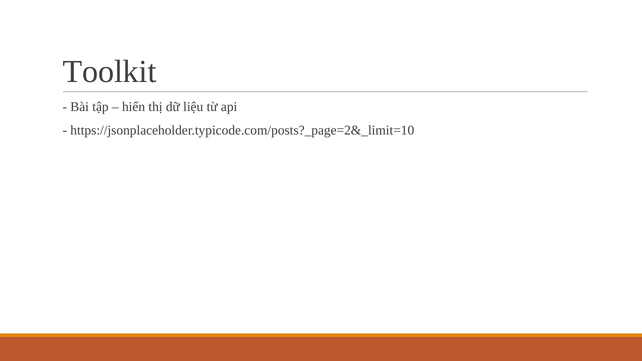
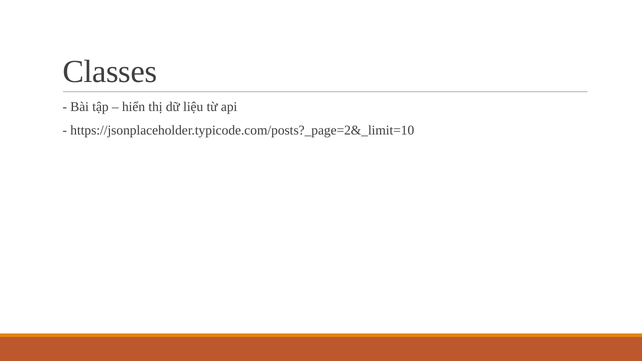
Toolkit: Toolkit -> Classes (110, 72)
